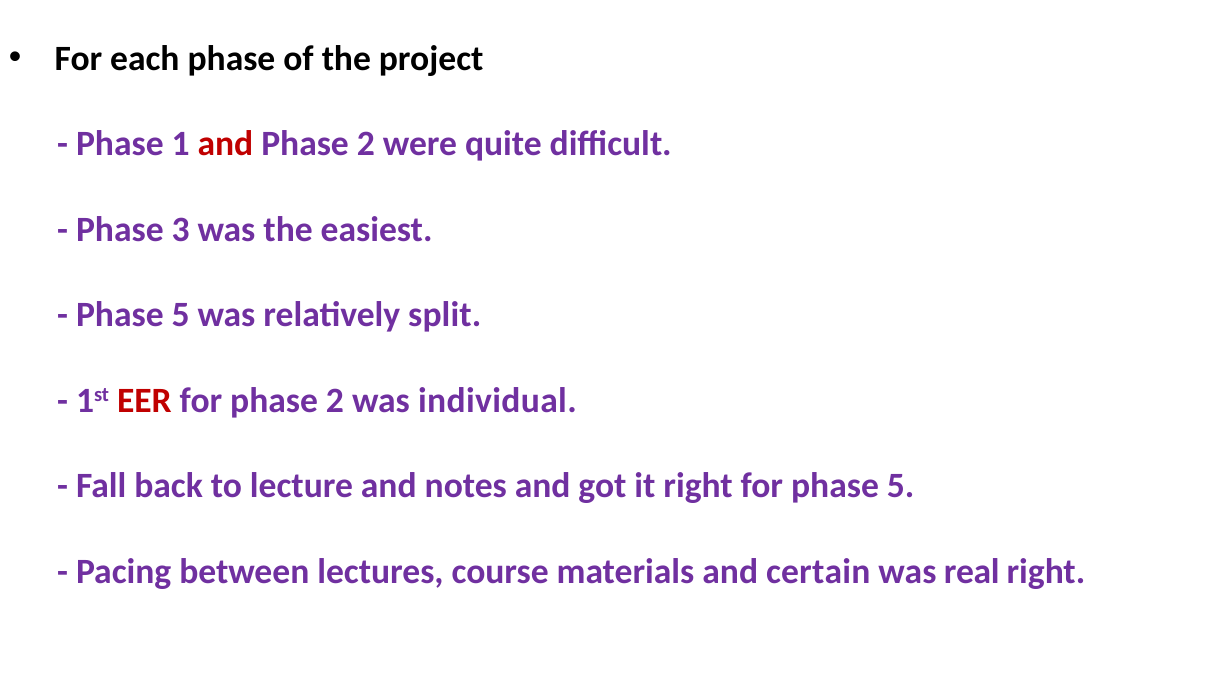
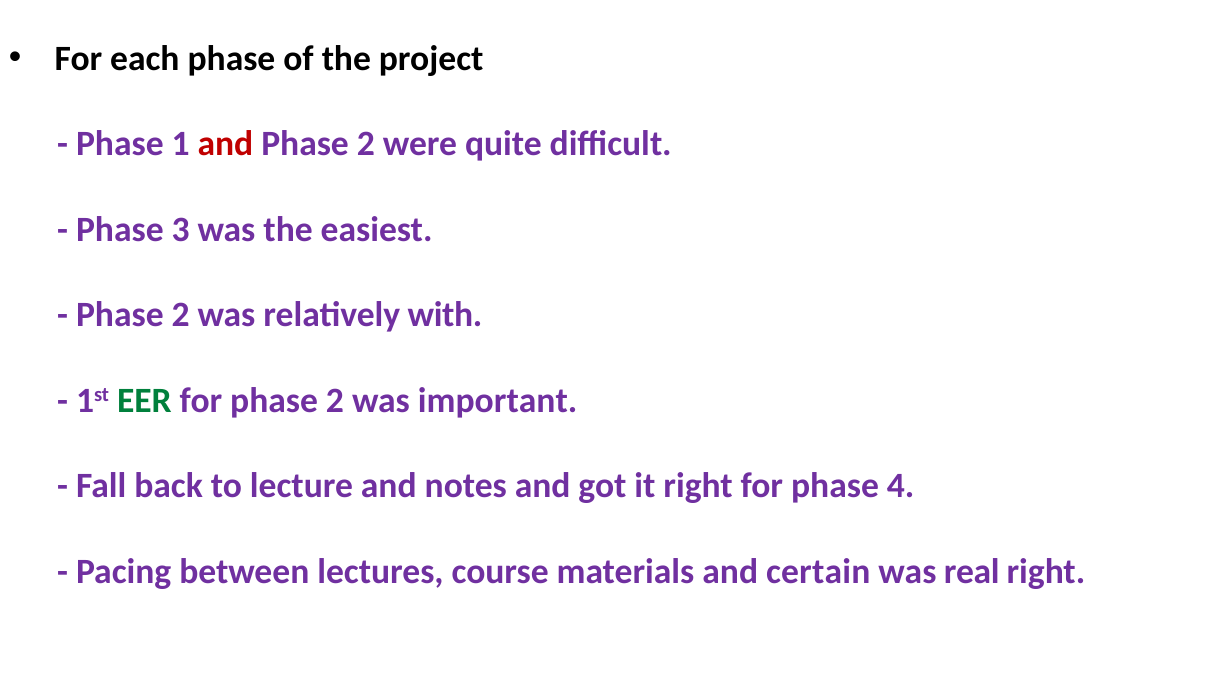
5: 5 -> 2 (181, 315)
split: split -> with (445, 315)
EER colour: red -> green (144, 401)
individual: individual -> important (498, 401)
for phase 5: 5 -> 4 (901, 486)
